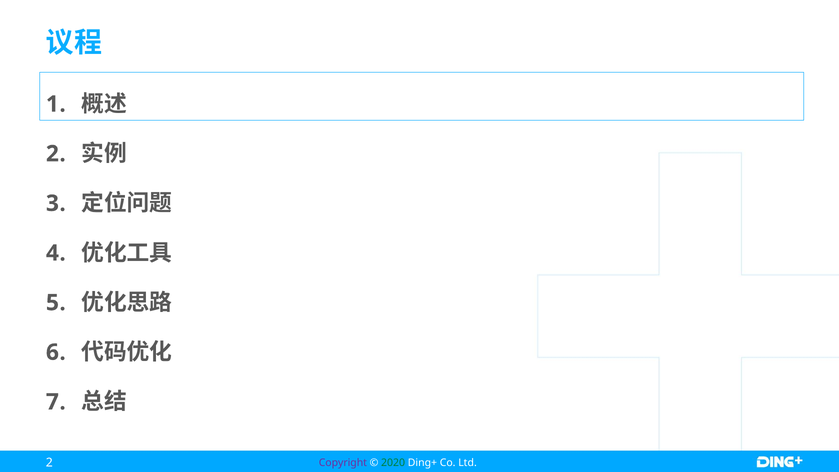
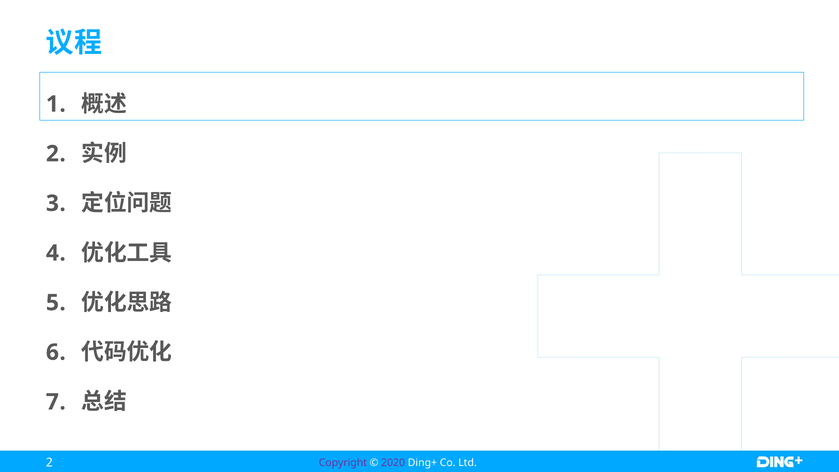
2020 colour: green -> purple (393, 463)
